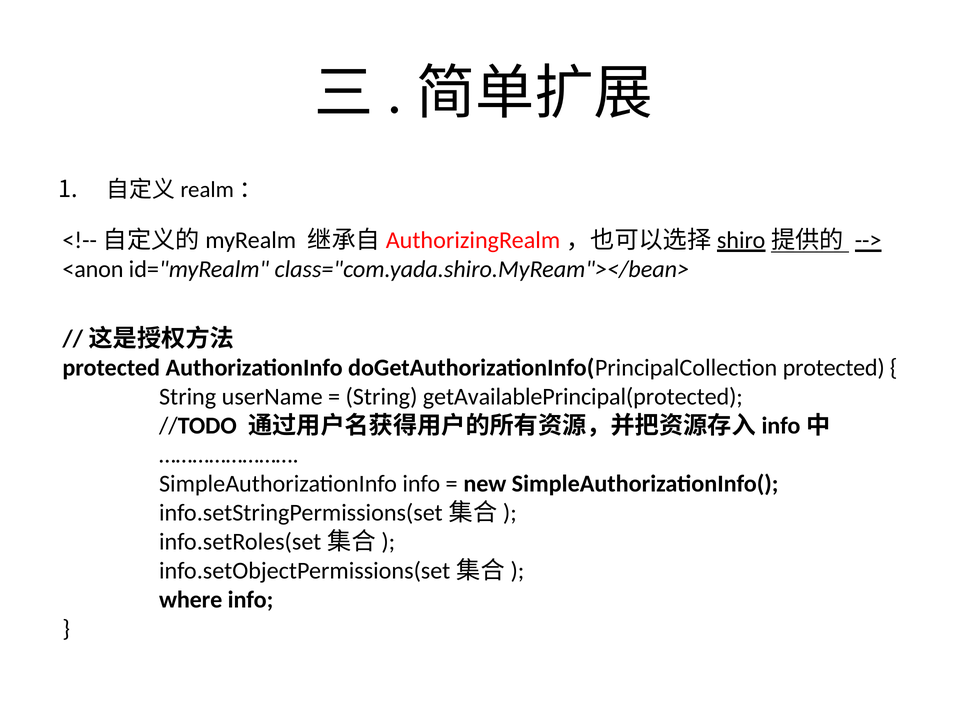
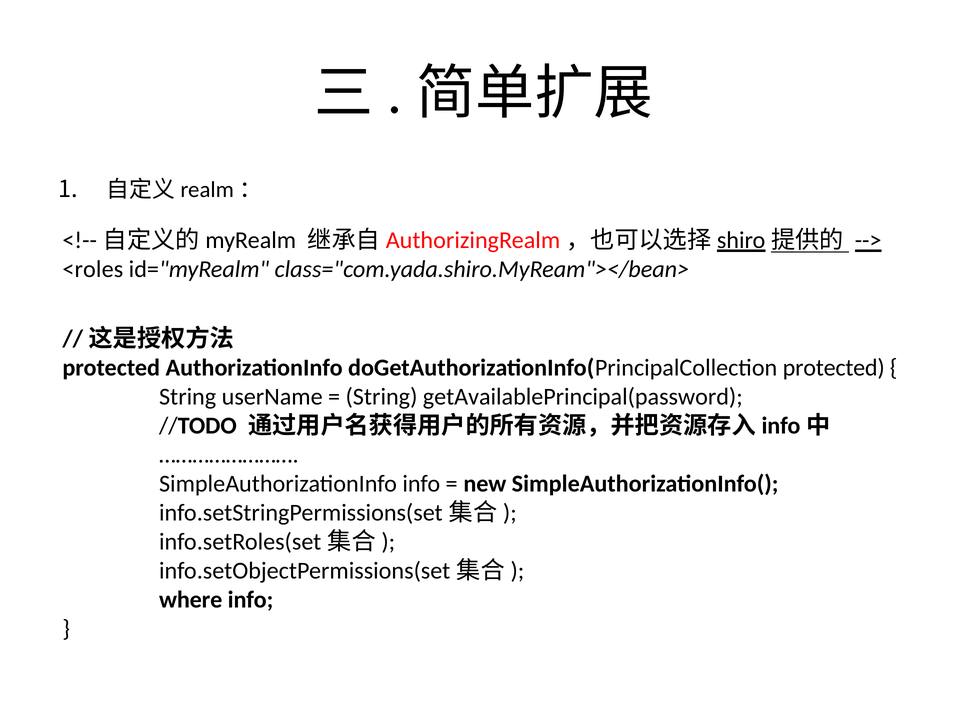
<anon: <anon -> <roles (93, 269)
getAvailablePrincipal(protected: getAvailablePrincipal(protected -> getAvailablePrincipal(password (583, 396)
